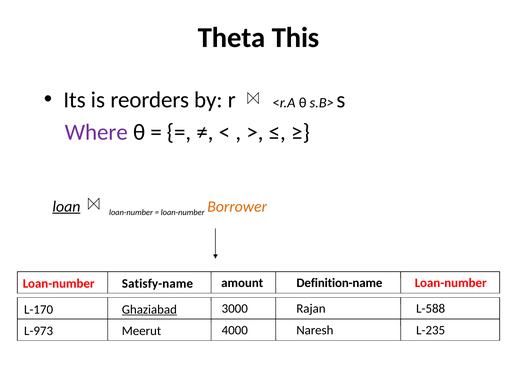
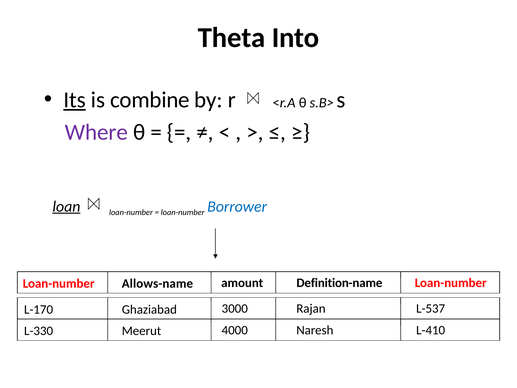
This: This -> Into (296, 38)
Its underline: none -> present (75, 100)
reorders: reorders -> combine (150, 100)
Borrower colour: orange -> blue (237, 206)
Satisfy-name: Satisfy-name -> Allows-name (157, 283)
Ghaziabad underline: present -> none (149, 309)
L-588: L-588 -> L-537 (431, 308)
L-973: L-973 -> L-330 (39, 331)
L-235: L-235 -> L-410 (431, 330)
